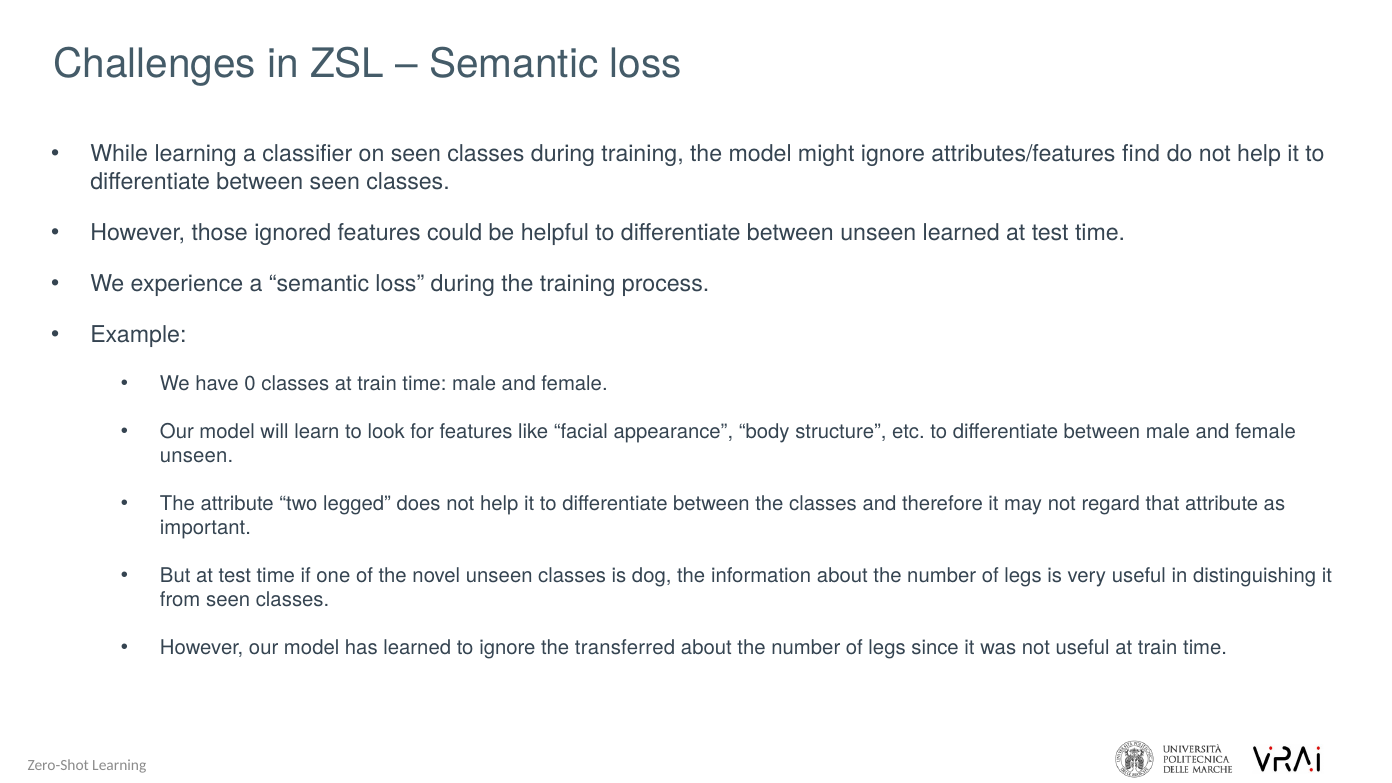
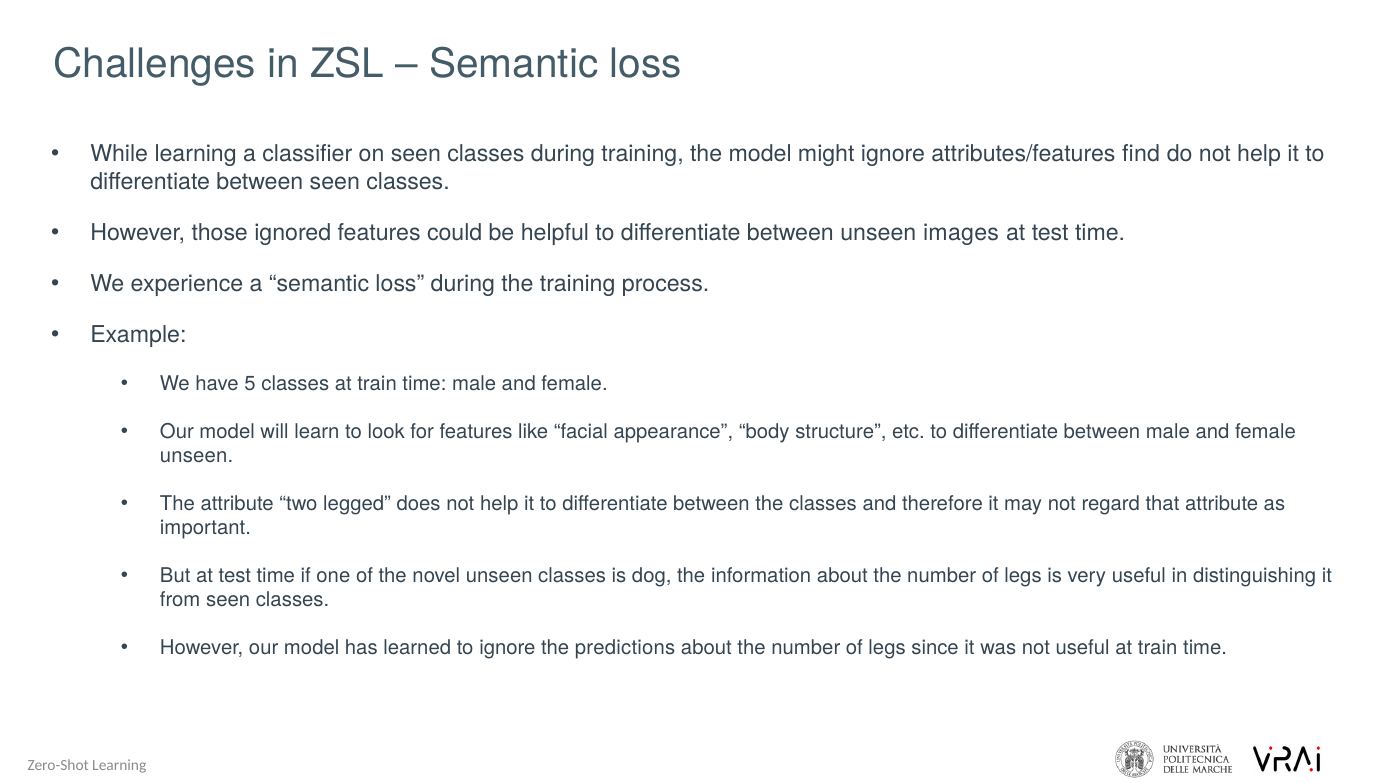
unseen learned: learned -> images (961, 233)
0: 0 -> 5 (250, 384)
transferred: transferred -> predictions (625, 647)
